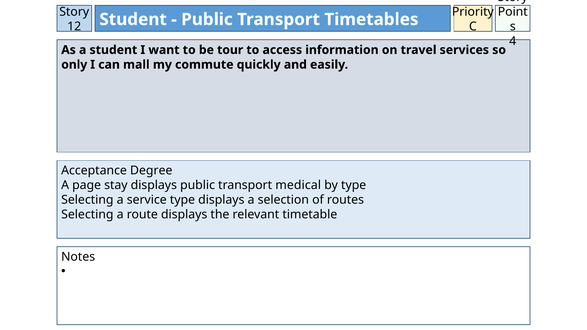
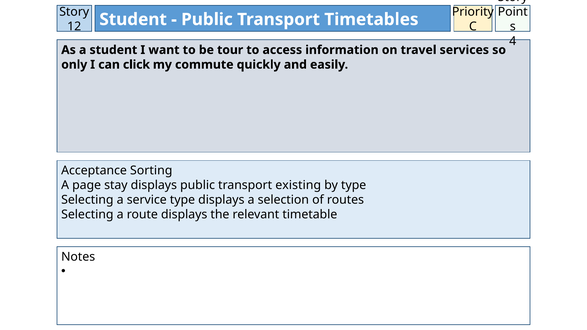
mall: mall -> click (136, 65)
Degree: Degree -> Sorting (151, 171)
medical: medical -> existing (298, 185)
